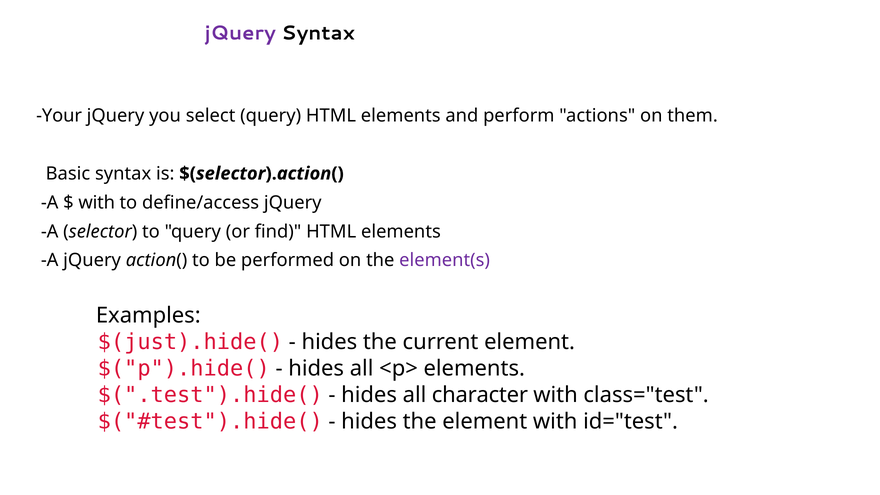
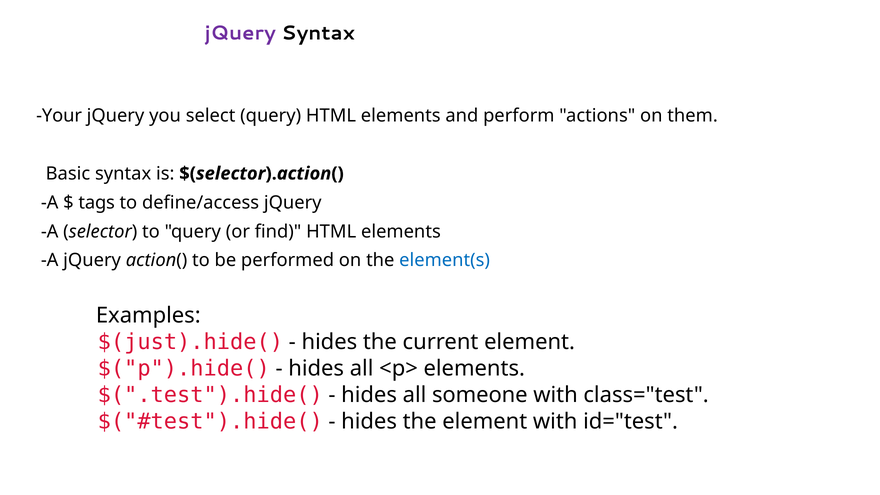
with: with -> tags (97, 202)
element(s colour: purple -> blue (445, 260)
character: character -> someone (480, 395)
